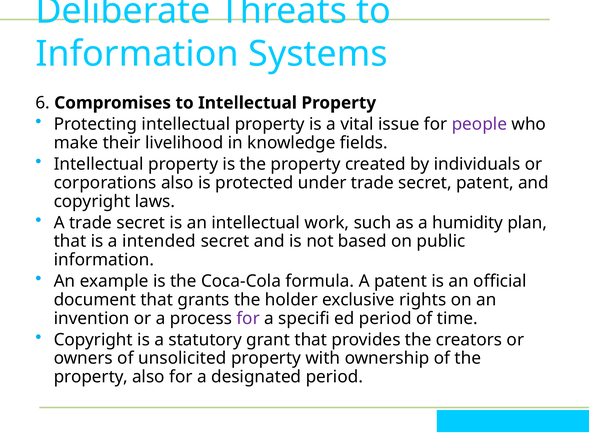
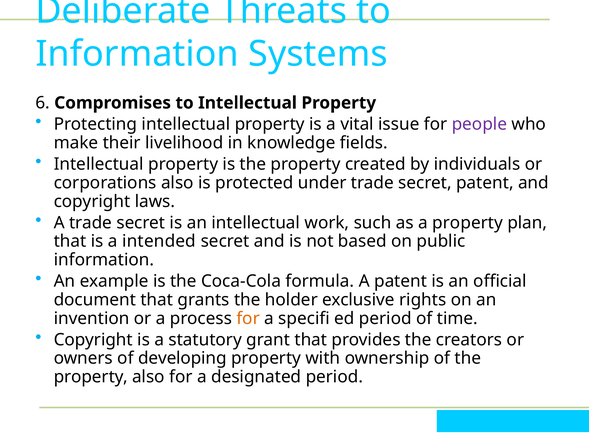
a humidity: humidity -> property (468, 223)
for colour: purple -> orange (248, 318)
unsolicited: unsolicited -> developing (182, 358)
